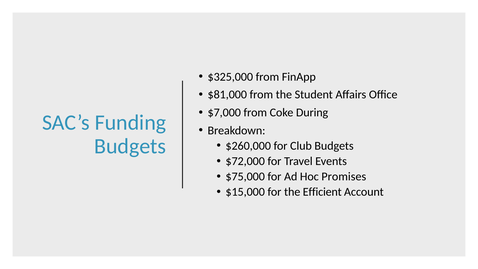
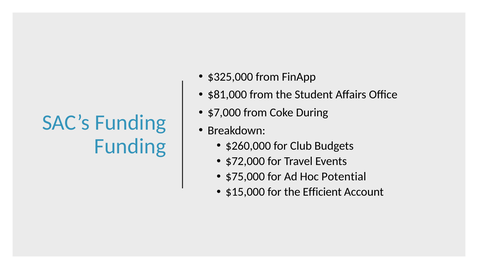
Budgets: Budgets -> Funding (130, 146)
Promises: Promises -> Potential (344, 177)
